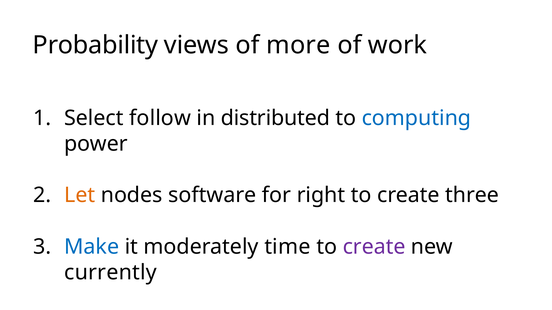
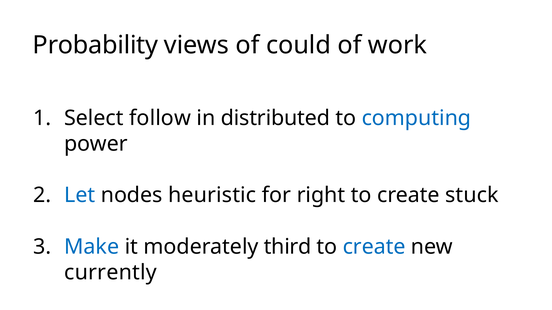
more: more -> could (299, 45)
Let colour: orange -> blue (80, 195)
software: software -> heuristic (212, 195)
three: three -> stuck (472, 195)
time: time -> third (288, 247)
create colour: purple -> blue (374, 247)
